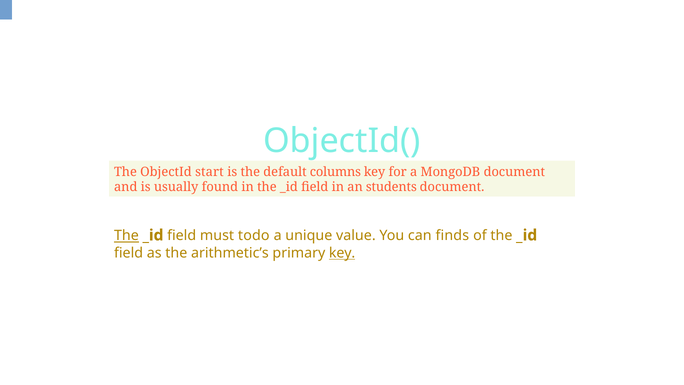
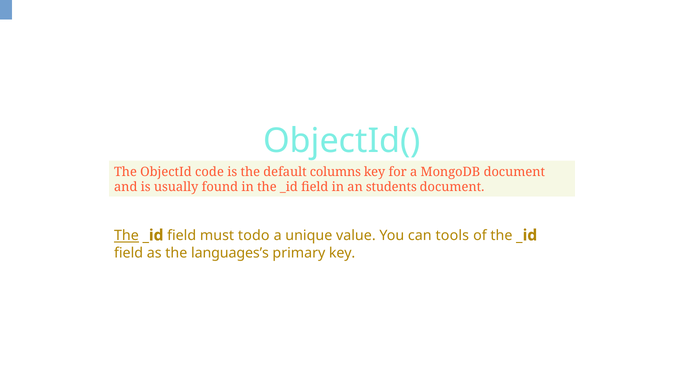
start: start -> code (209, 172)
finds: finds -> tools (452, 236)
arithmetic’s: arithmetic’s -> languages’s (230, 253)
key underline: present -> none (342, 253)
